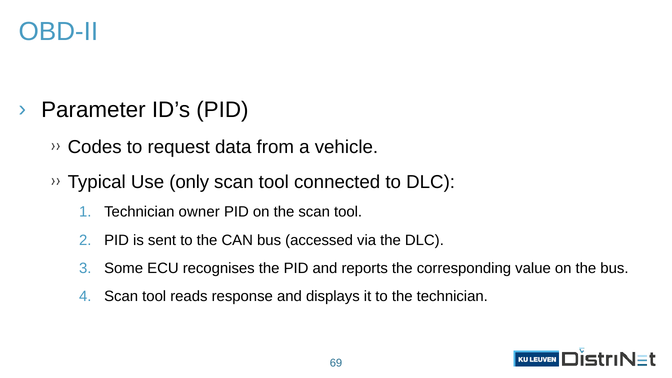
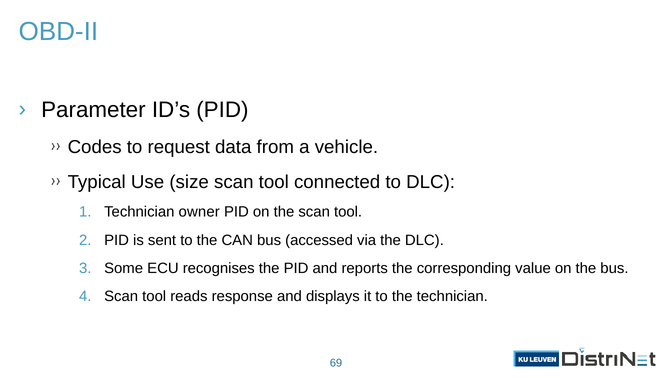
only: only -> size (189, 182)
